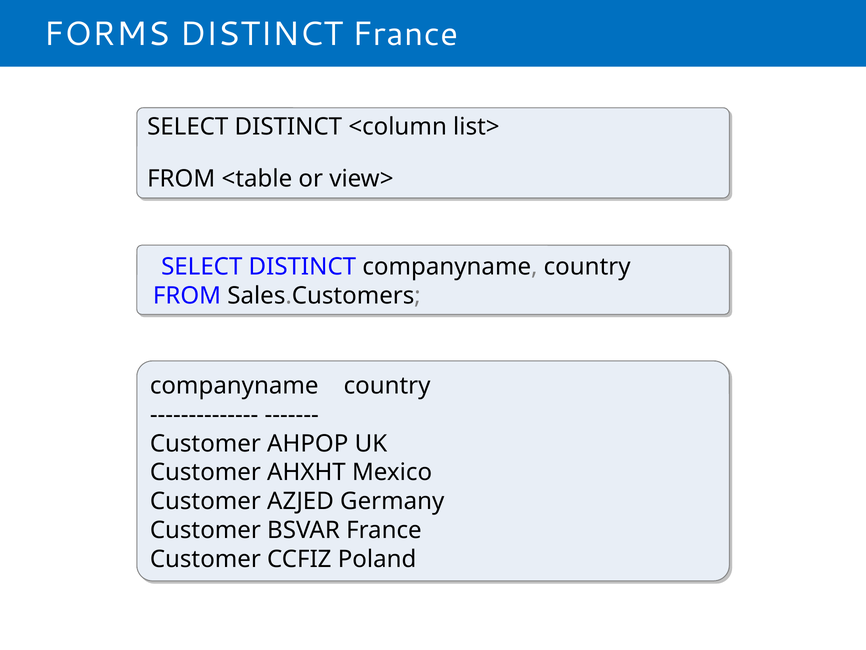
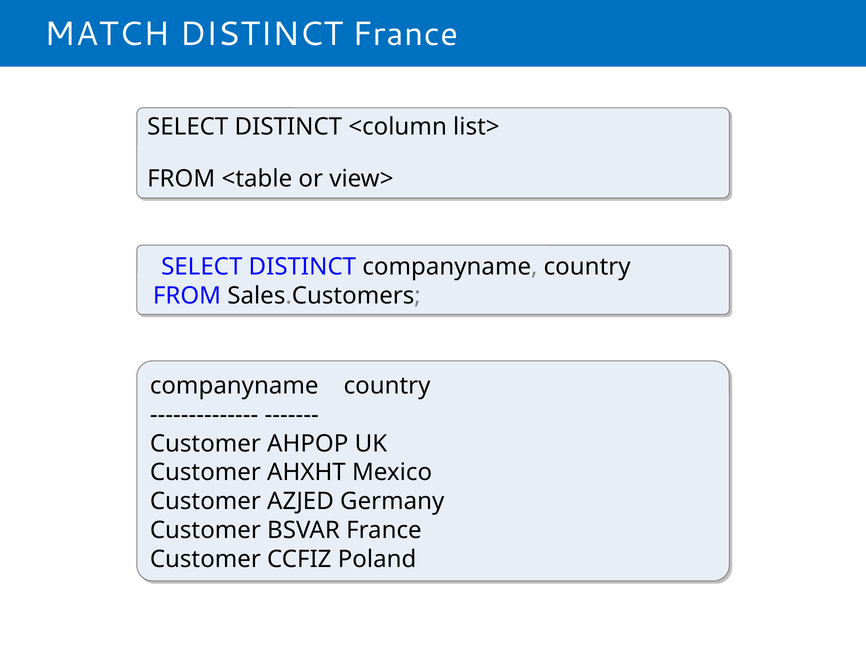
FORMS: FORMS -> MATCH (107, 34)
